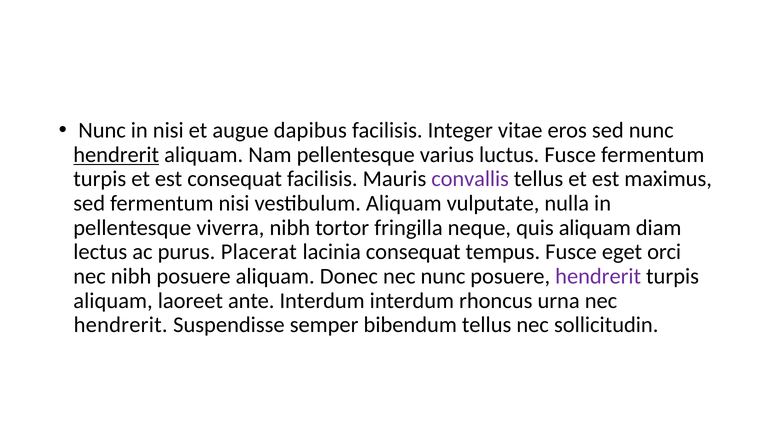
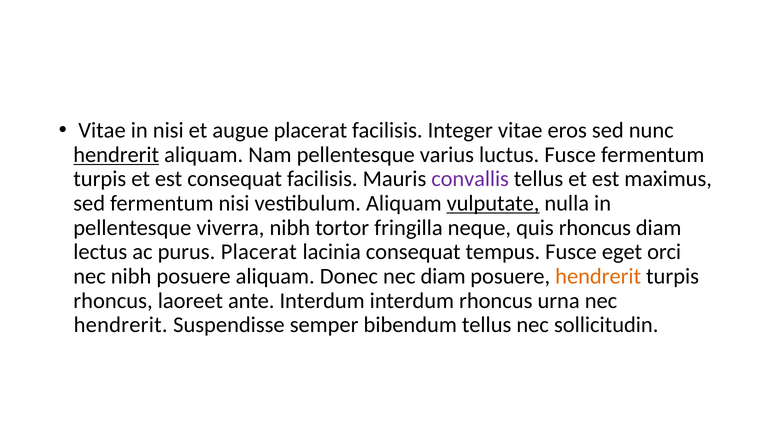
Nunc: Nunc -> Vitae (102, 131)
augue dapibus: dapibus -> placerat (310, 131)
vulputate underline: none -> present (493, 203)
quis aliquam: aliquam -> rhoncus (595, 228)
nec nunc: nunc -> diam (443, 276)
hendrerit colour: purple -> orange (598, 276)
aliquam: aliquam -> rhoncus (113, 301)
